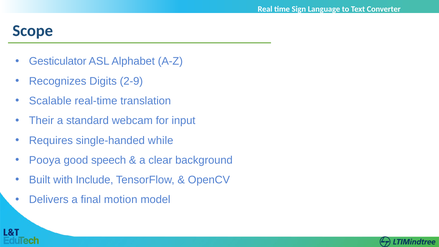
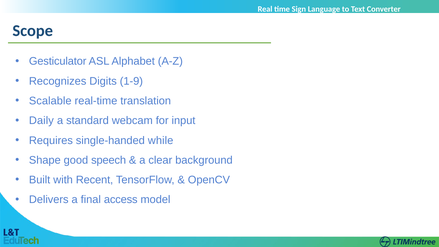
2-9: 2-9 -> 1-9 (131, 81)
Their: Their -> Daily (41, 121)
Pooya: Pooya -> Shape (45, 160)
Include: Include -> Recent (95, 180)
motion: motion -> access (121, 200)
